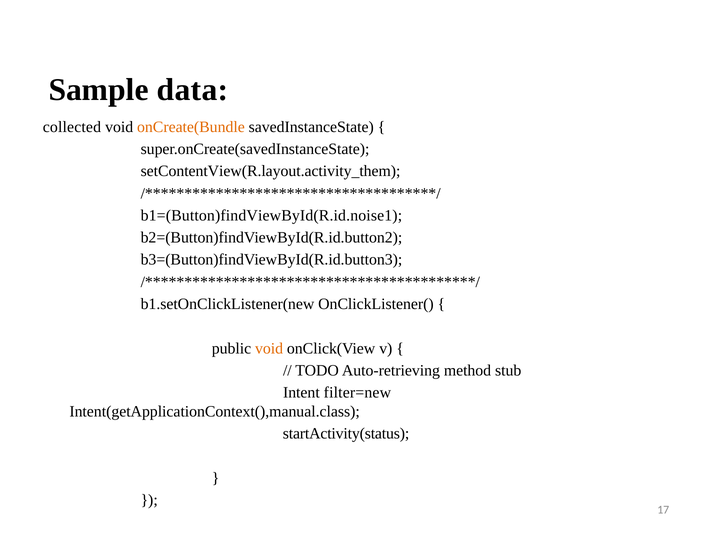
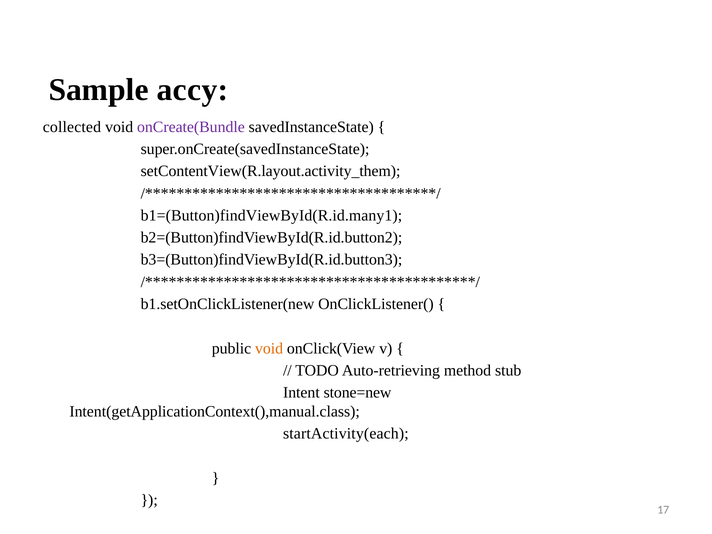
data: data -> accy (193, 90)
onCreate(Bundle colour: orange -> purple (191, 127)
b1=(Button)findViewById(R.id.noise1: b1=(Button)findViewById(R.id.noise1 -> b1=(Button)findViewById(R.id.many1 (271, 215)
filter=new: filter=new -> stone=new (358, 393)
startActivity(status: startActivity(status -> startActivity(each (346, 434)
